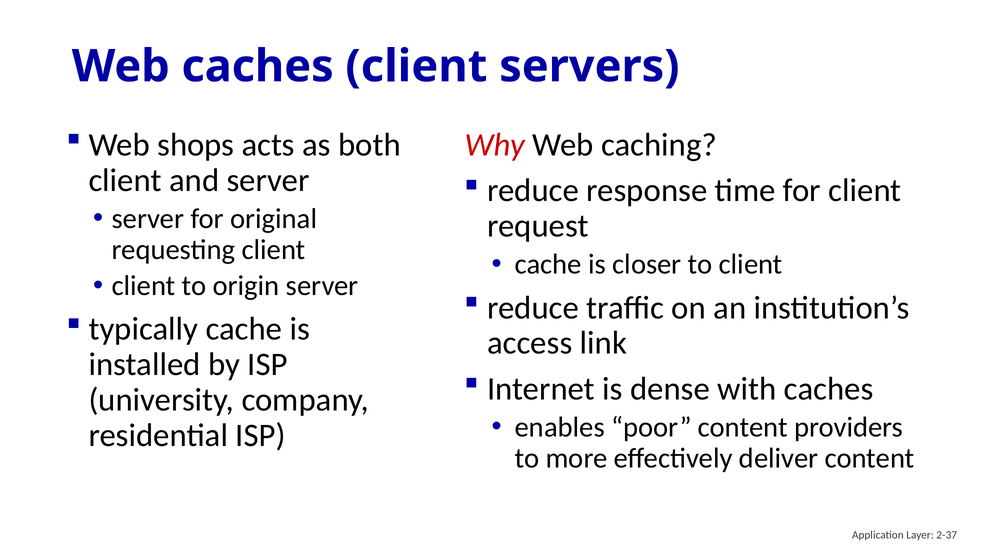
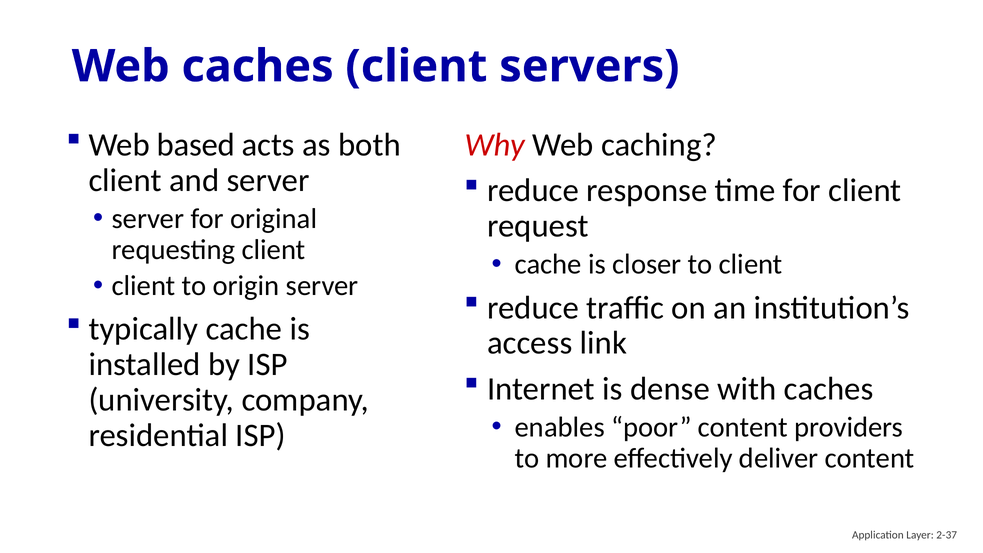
shops: shops -> based (196, 145)
